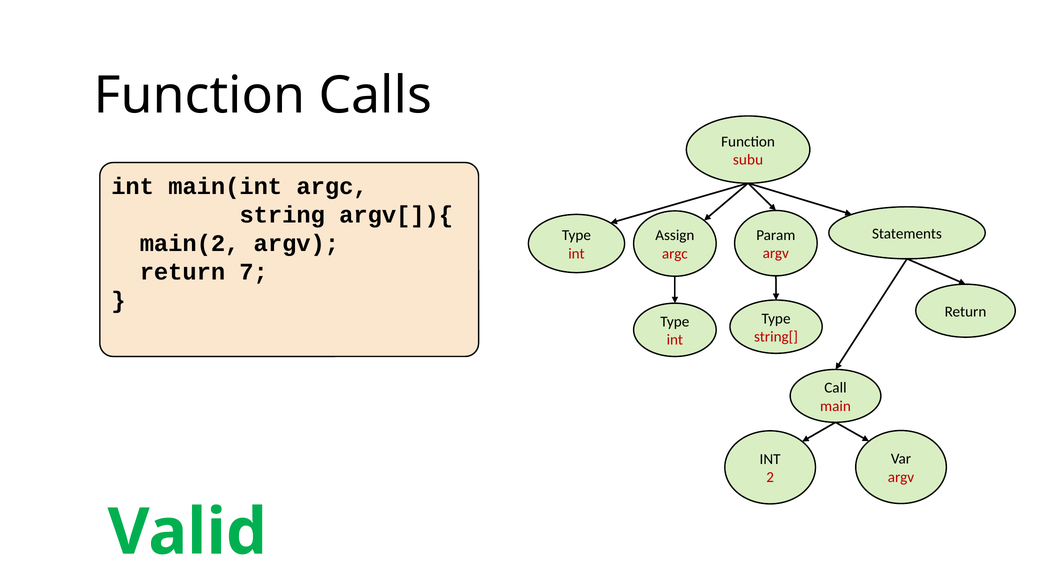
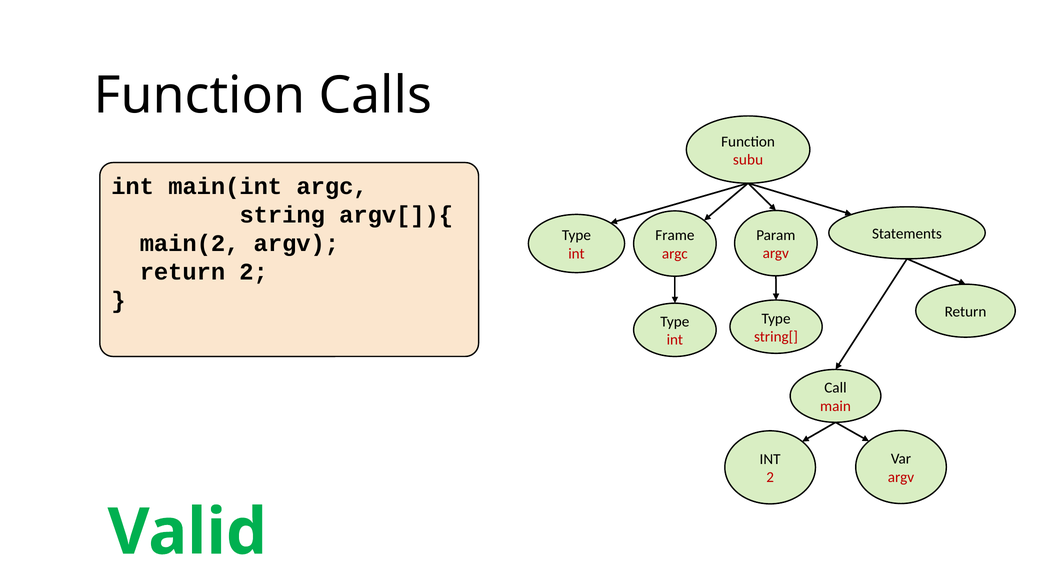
Assign: Assign -> Frame (675, 235)
return 7: 7 -> 2 (254, 272)
